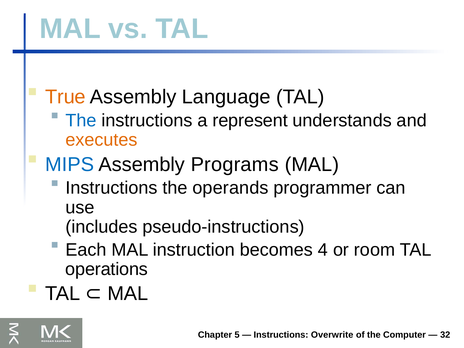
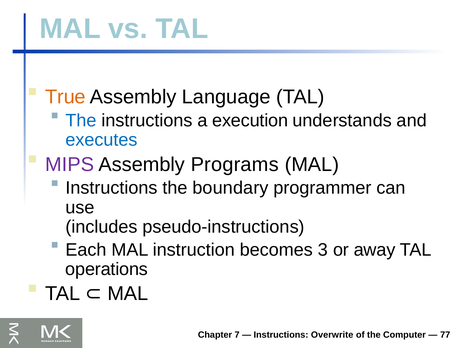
represent: represent -> execution (250, 120)
executes colour: orange -> blue (102, 140)
MIPS colour: blue -> purple (70, 164)
operands: operands -> boundary (231, 188)
4: 4 -> 3 (323, 250)
room: room -> away (375, 250)
5: 5 -> 7 (237, 335)
32: 32 -> 77 (445, 335)
